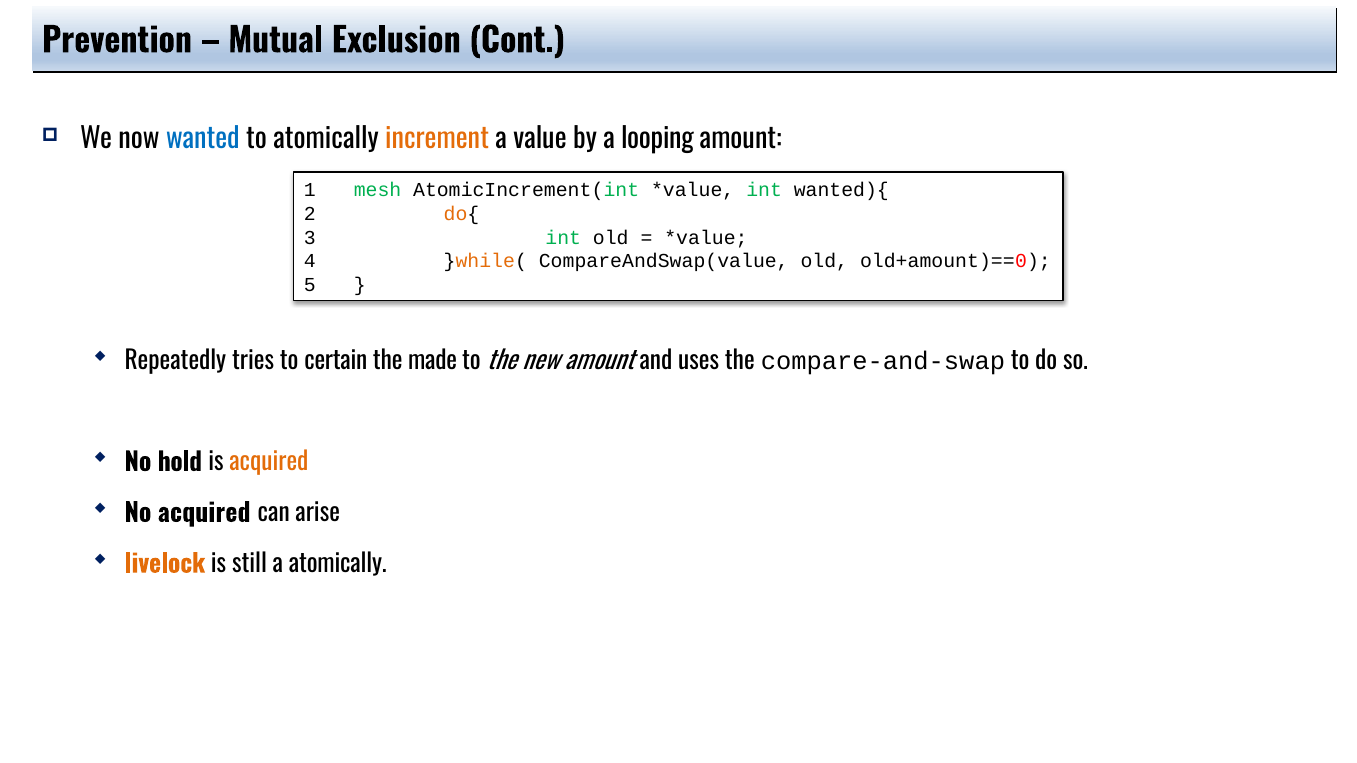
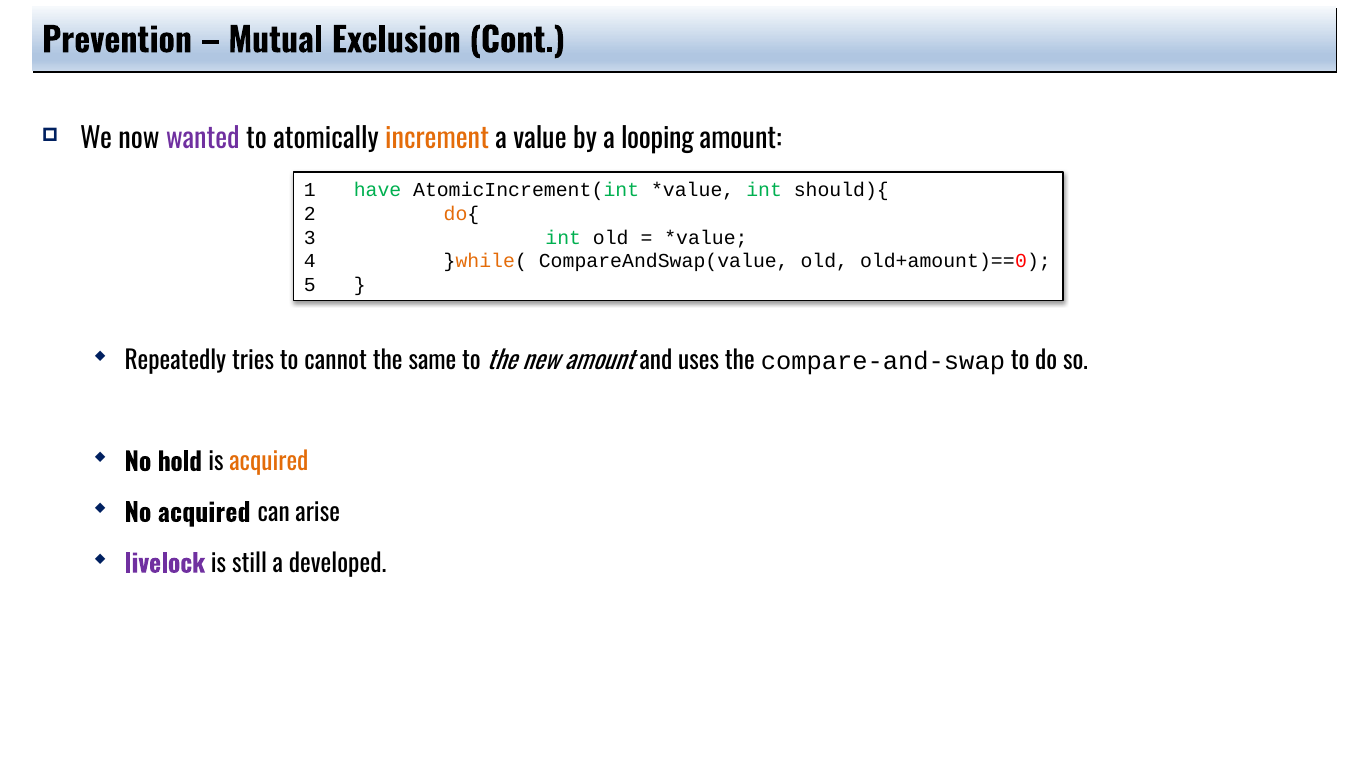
wanted colour: blue -> purple (203, 139)
mesh: mesh -> have (378, 190)
wanted){: wanted){ -> should){ (841, 190)
certain: certain -> cannot (336, 361)
made: made -> same (432, 361)
livelock colour: orange -> purple (165, 565)
a atomically: atomically -> developed (338, 565)
